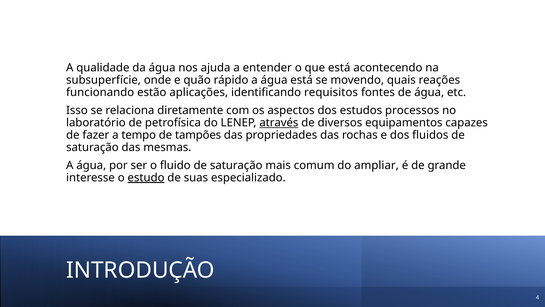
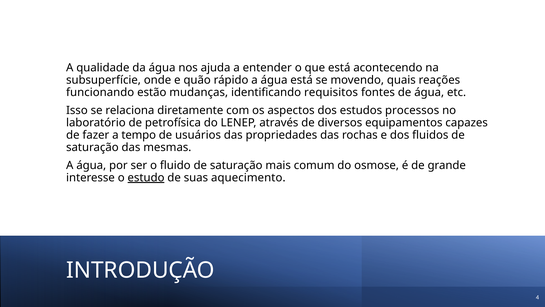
aplicações: aplicações -> mudanças (199, 92)
através underline: present -> none (279, 123)
tampões: tampões -> usuários (198, 135)
ampliar: ampliar -> osmose (377, 165)
especializado: especializado -> aquecimento (248, 177)
